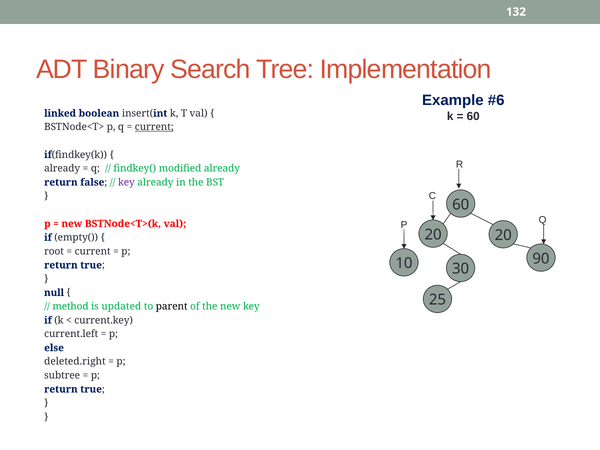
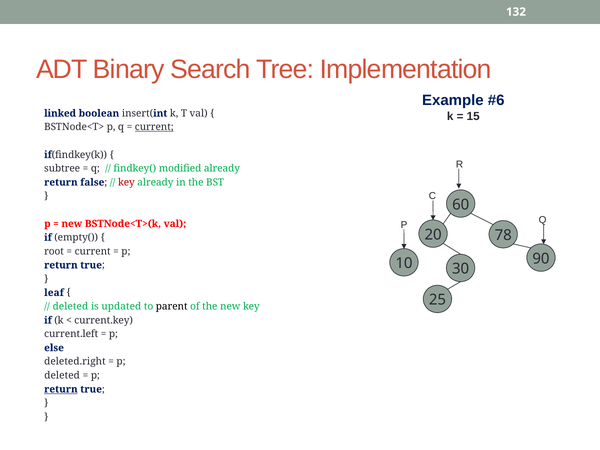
60: 60 -> 15 (473, 116)
already: already -> subtree (62, 169)
key colour: purple -> red (126, 182)
20 20: 20 -> 78 (503, 235)
null: null -> leaf (54, 293)
method: method -> deleted (70, 306)
subtree: subtree -> deleted (62, 375)
return underline: none -> present (61, 389)
